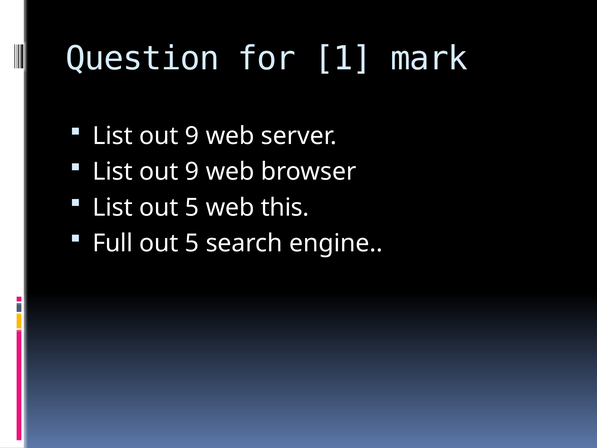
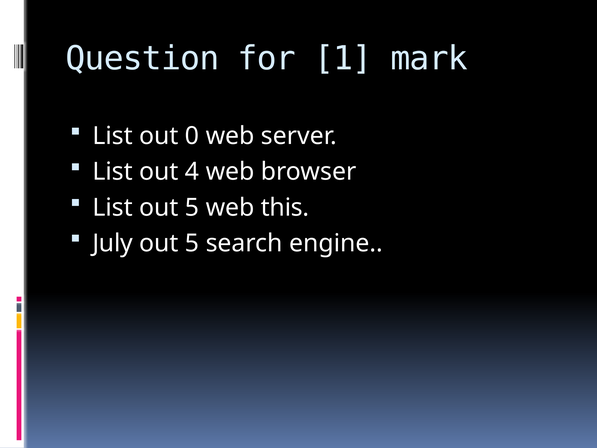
9: 9 -> 0 (192, 136)
9: 9 -> 4 (192, 172)
Full: Full -> July (113, 243)
